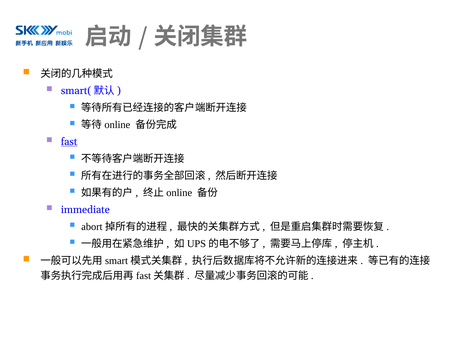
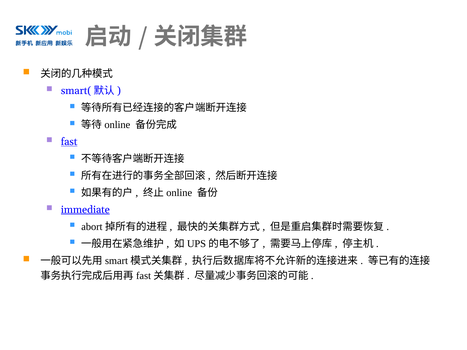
immediate underline: none -> present (85, 210)
